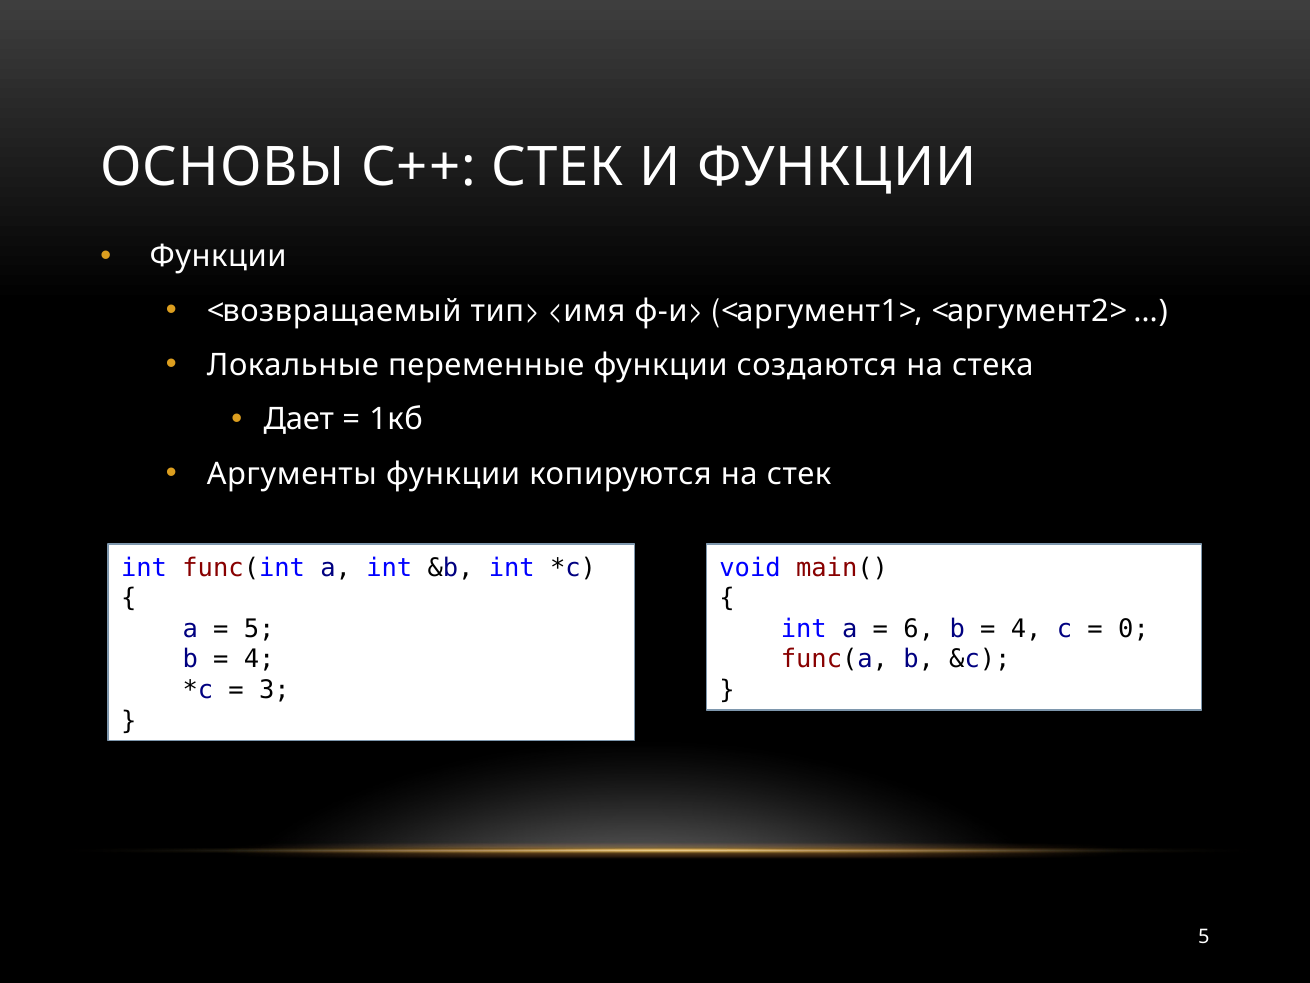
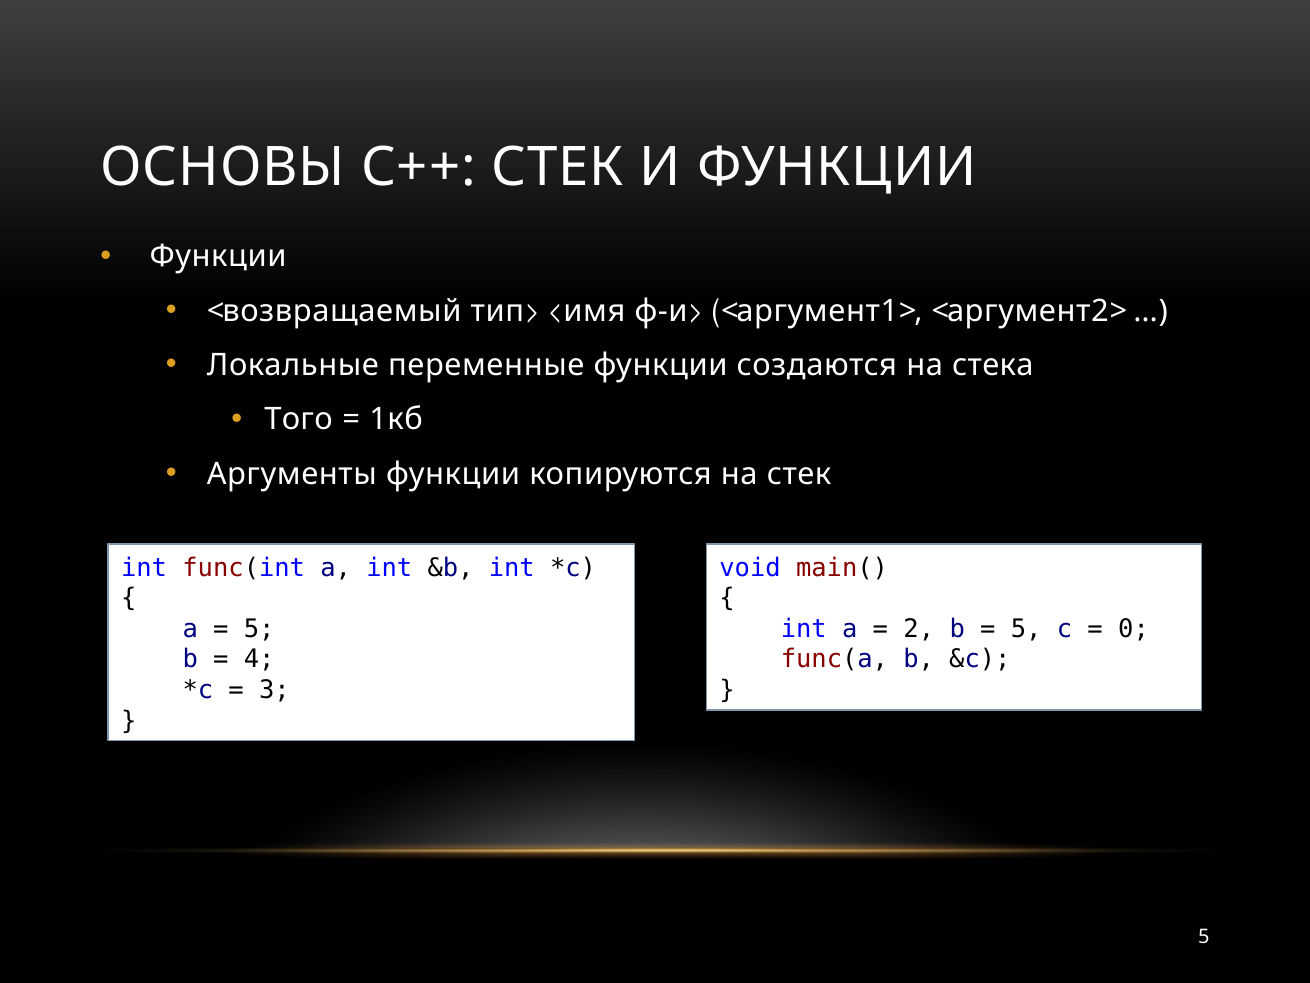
Дает: Дает -> Того (298, 419)
6: 6 -> 2 (919, 629)
4: 4 -> 5 (1026, 629)
